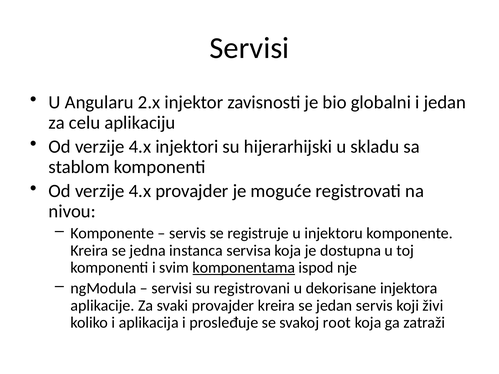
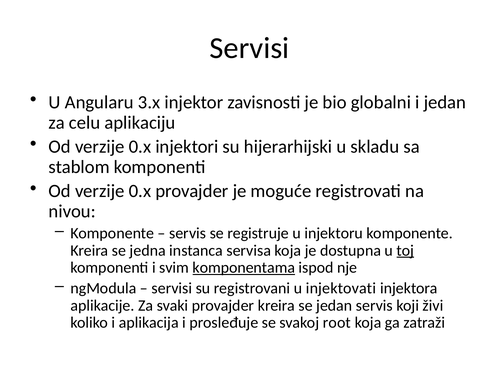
2.x: 2.x -> 3.x (149, 102)
4.x: 4.x -> 0.x (140, 147)
4.x: 4.x -> 0.x (140, 191)
toj underline: none -> present (405, 251)
dekorisane: dekorisane -> injektovati (341, 289)
